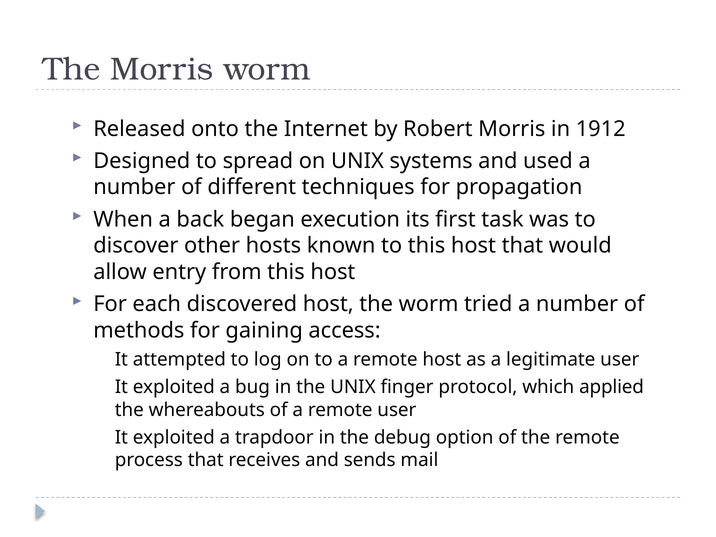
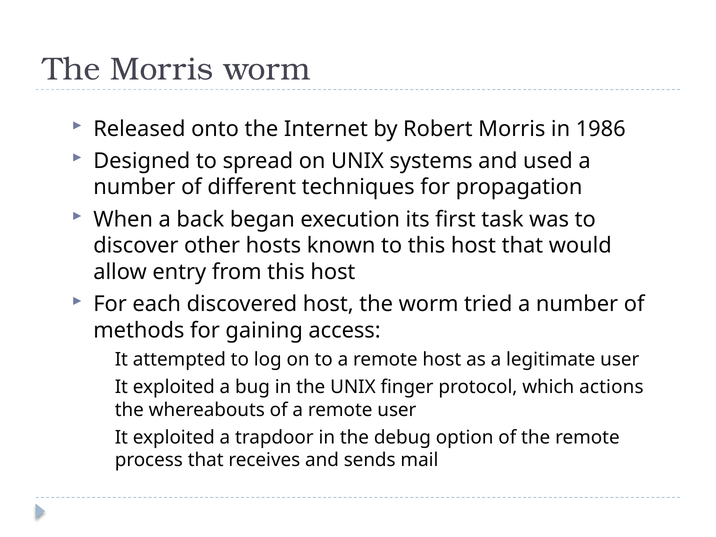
1912: 1912 -> 1986 (601, 129)
applied: applied -> actions (611, 387)
